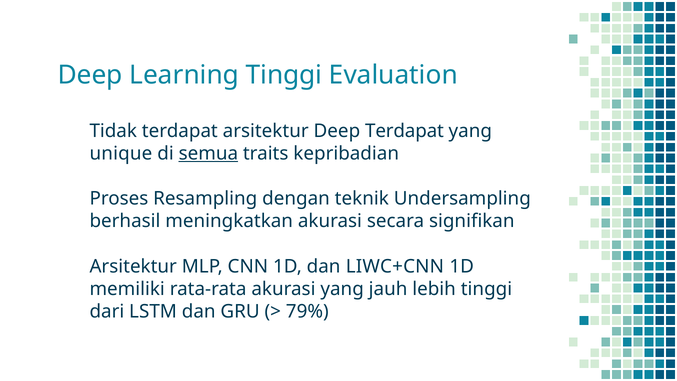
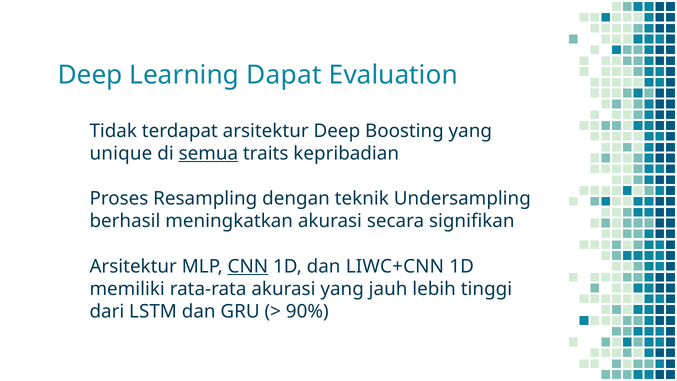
Learning Tinggi: Tinggi -> Dapat (284, 75)
Deep Terdapat: Terdapat -> Boosting (404, 131)
CNN underline: none -> present (248, 266)
79%: 79% -> 90% (307, 311)
